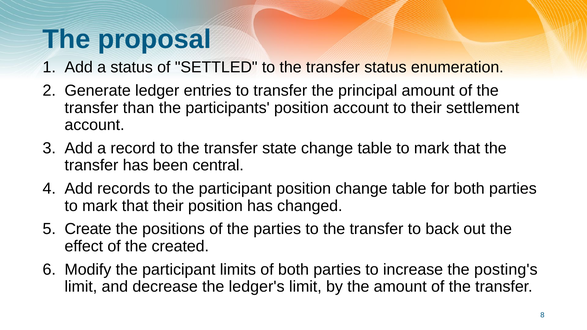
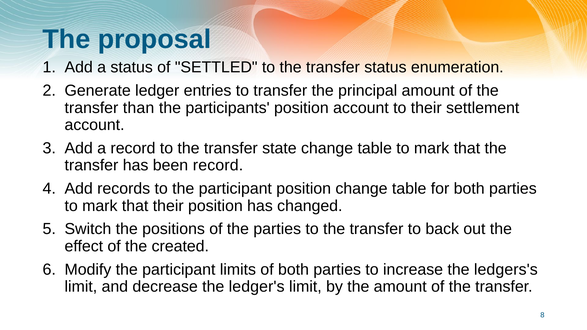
been central: central -> record (218, 165)
Create: Create -> Switch (88, 229)
posting's: posting's -> ledgers's (506, 270)
